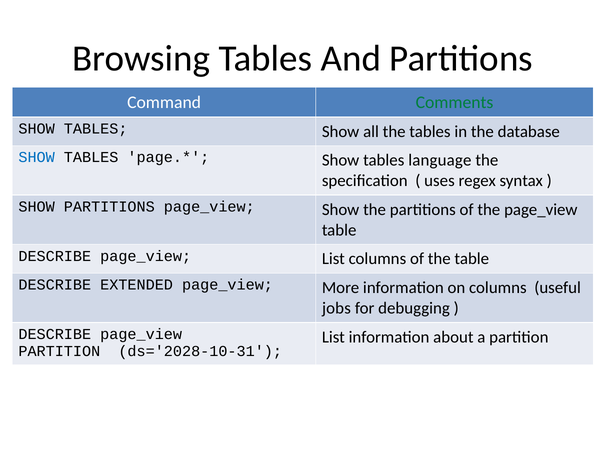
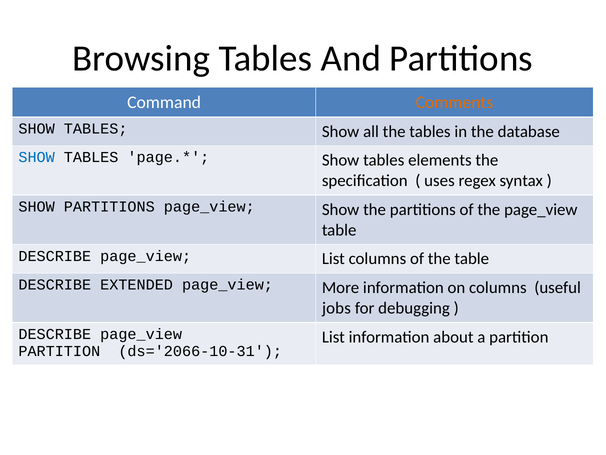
Comments colour: green -> orange (455, 102)
language: language -> elements (440, 160)
ds='2028-10-31: ds='2028-10-31 -> ds='2066-10-31 (200, 351)
